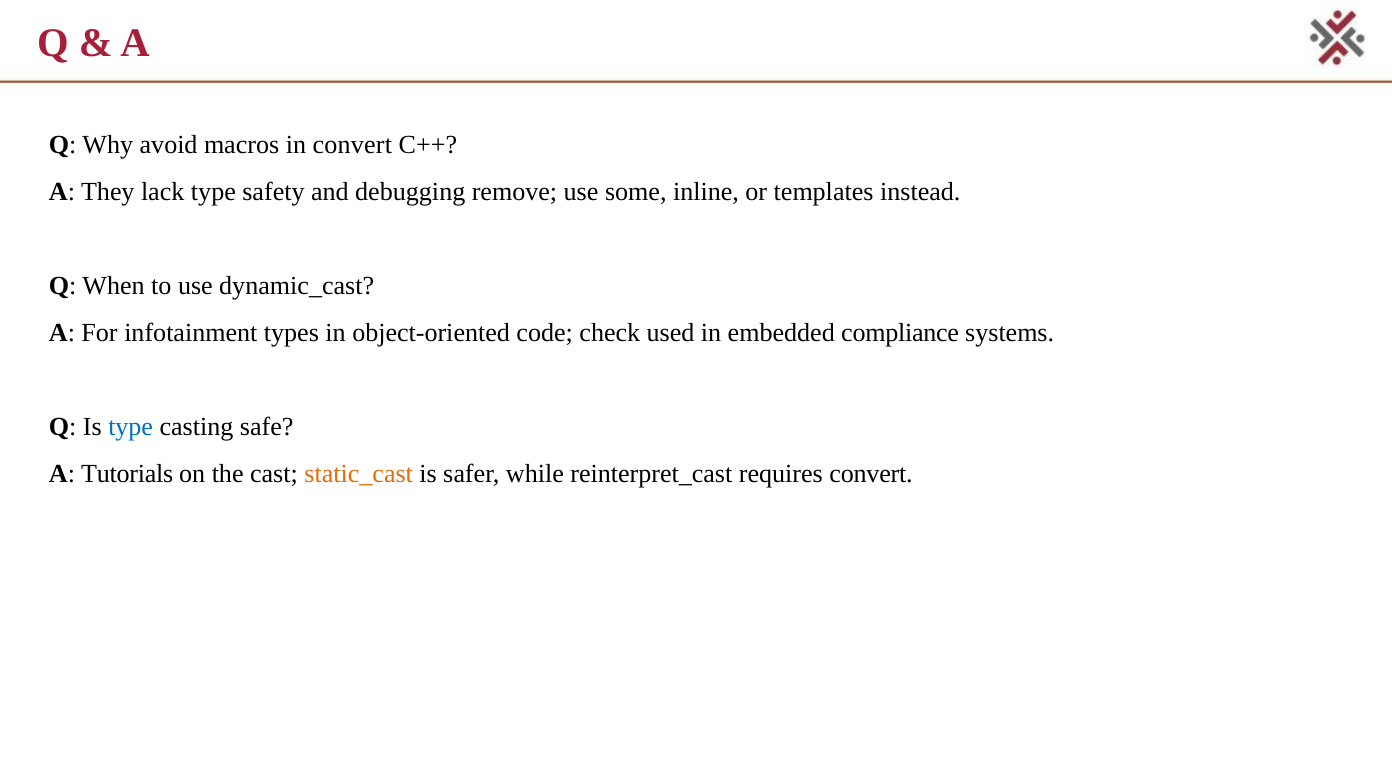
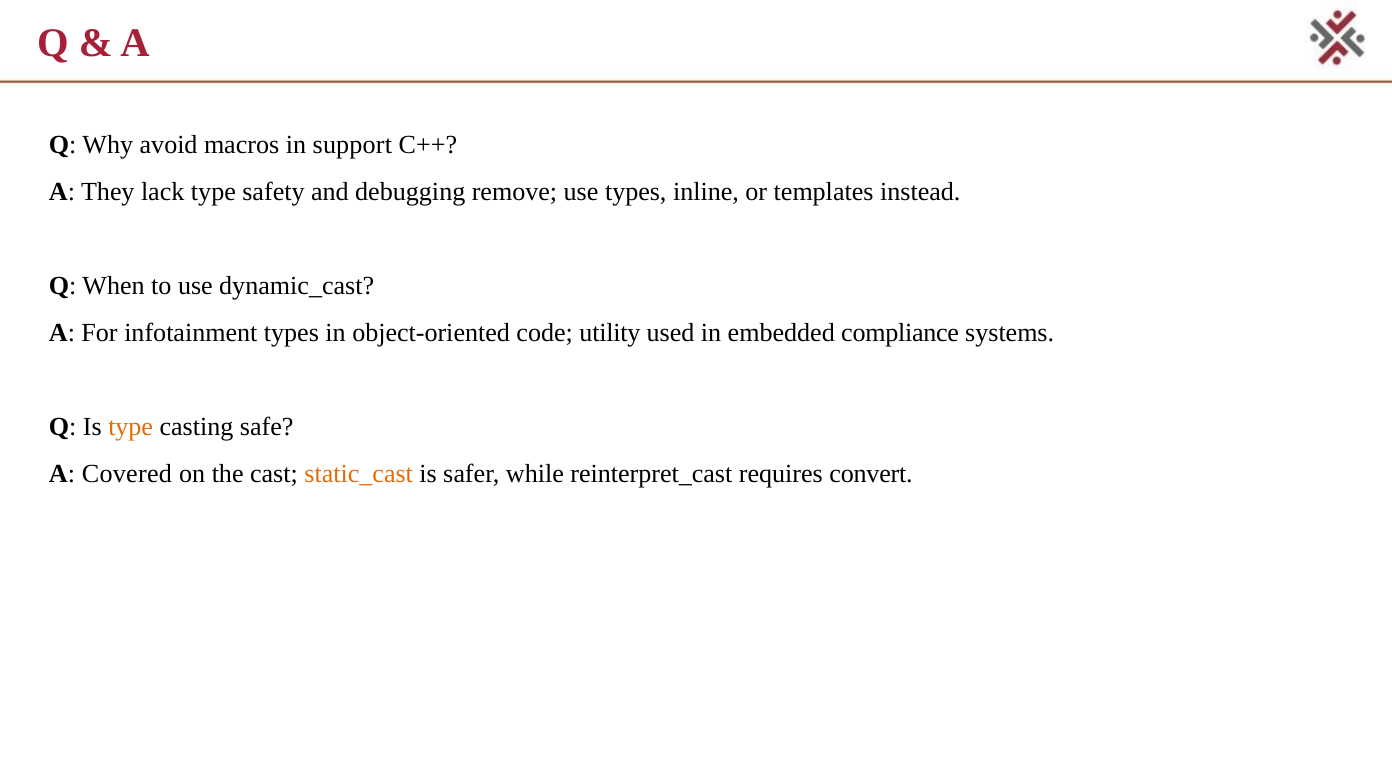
in convert: convert -> support (352, 145)
use some: some -> types (636, 192)
check: check -> utility (610, 333)
type colour: blue -> orange (131, 427)
Tutorials: Tutorials -> Covered (127, 474)
